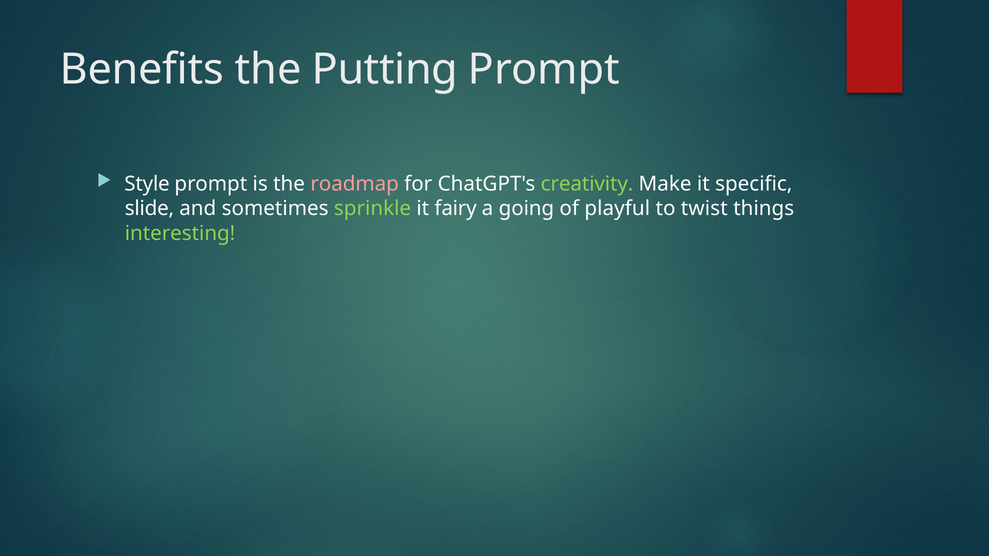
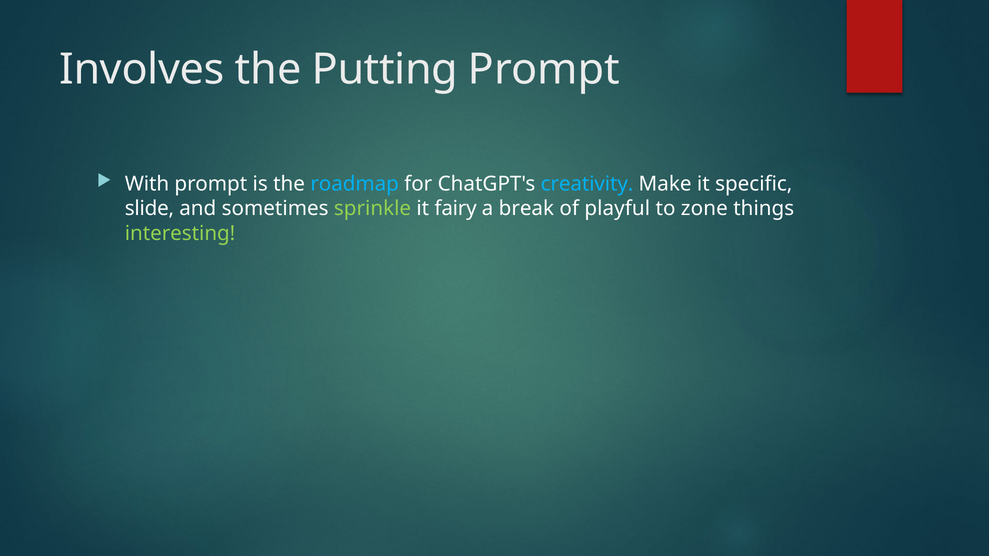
Benefits: Benefits -> Involves (142, 69)
Style: Style -> With (147, 184)
roadmap colour: pink -> light blue (355, 184)
creativity colour: light green -> light blue (587, 184)
going: going -> break (526, 209)
twist: twist -> zone (704, 209)
